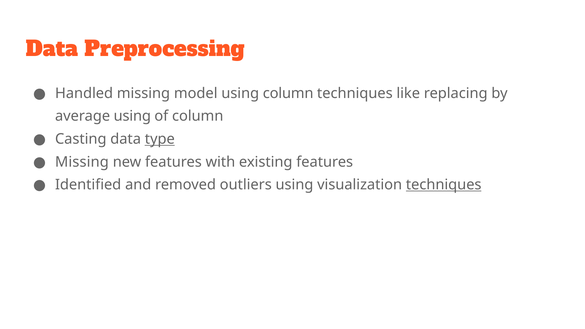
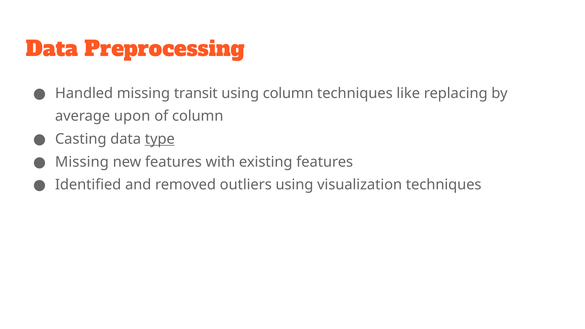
model: model -> transit (196, 93)
average using: using -> upon (132, 116)
techniques underline: present -> none (444, 185)
